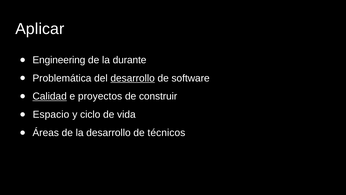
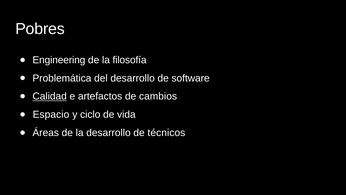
Aplicar: Aplicar -> Pobres (40, 29)
durante: durante -> filosofía (130, 60)
desarrollo underline: present -> none (133, 78)
proyectos: proyectos -> artefactos (100, 96)
construir: construir -> cambios (158, 96)
